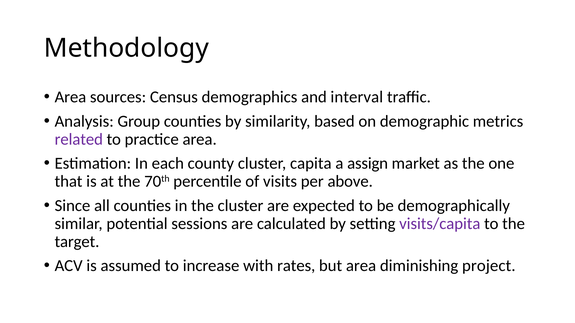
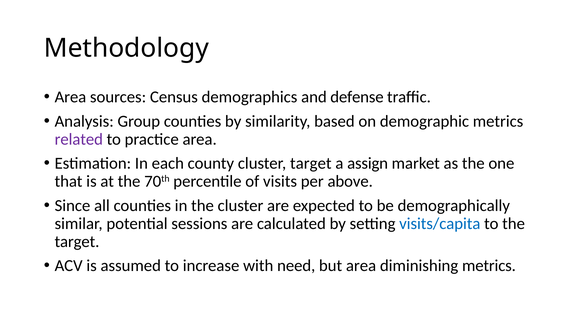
interval: interval -> defense (357, 97)
cluster capita: capita -> target (311, 164)
visits/capita colour: purple -> blue (440, 224)
rates: rates -> need (296, 266)
diminishing project: project -> metrics (489, 266)
